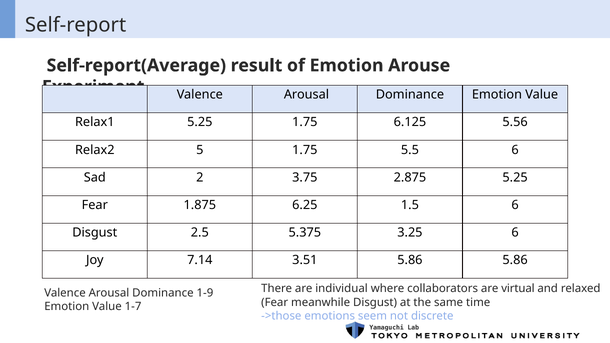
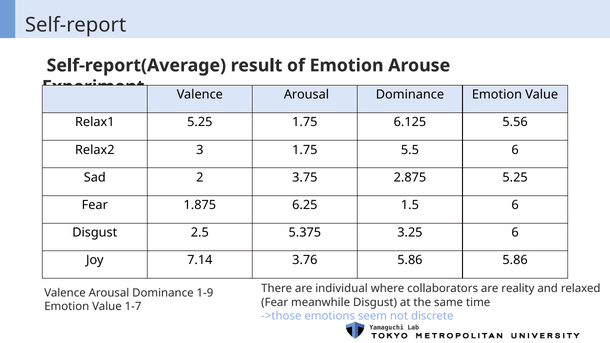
5: 5 -> 3 (200, 150)
3.51: 3.51 -> 3.76 (305, 260)
virtual: virtual -> reality (518, 289)
